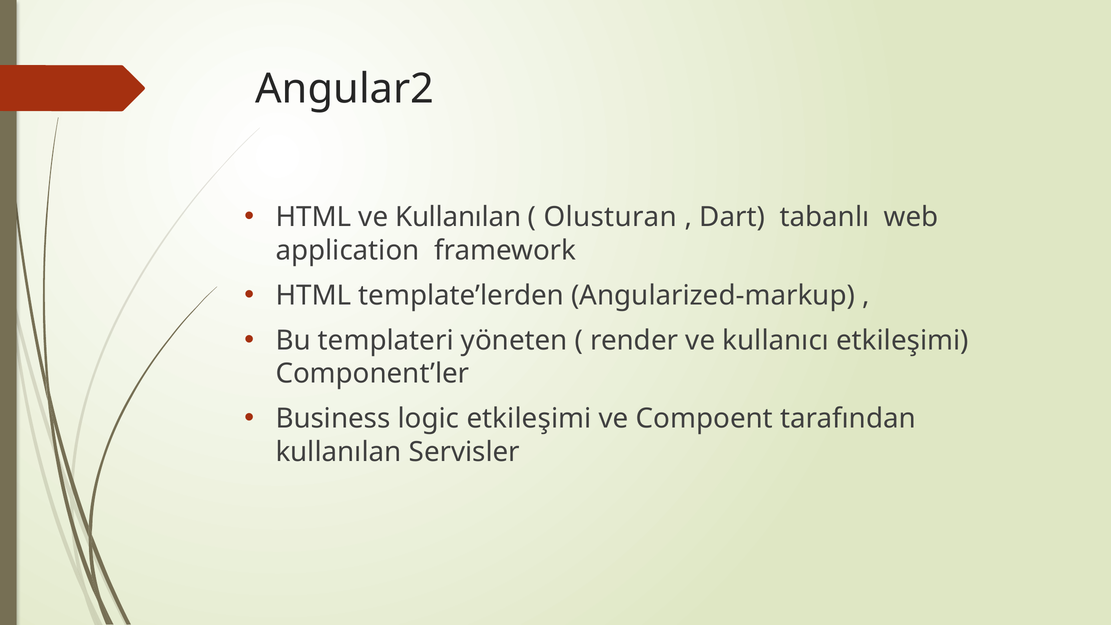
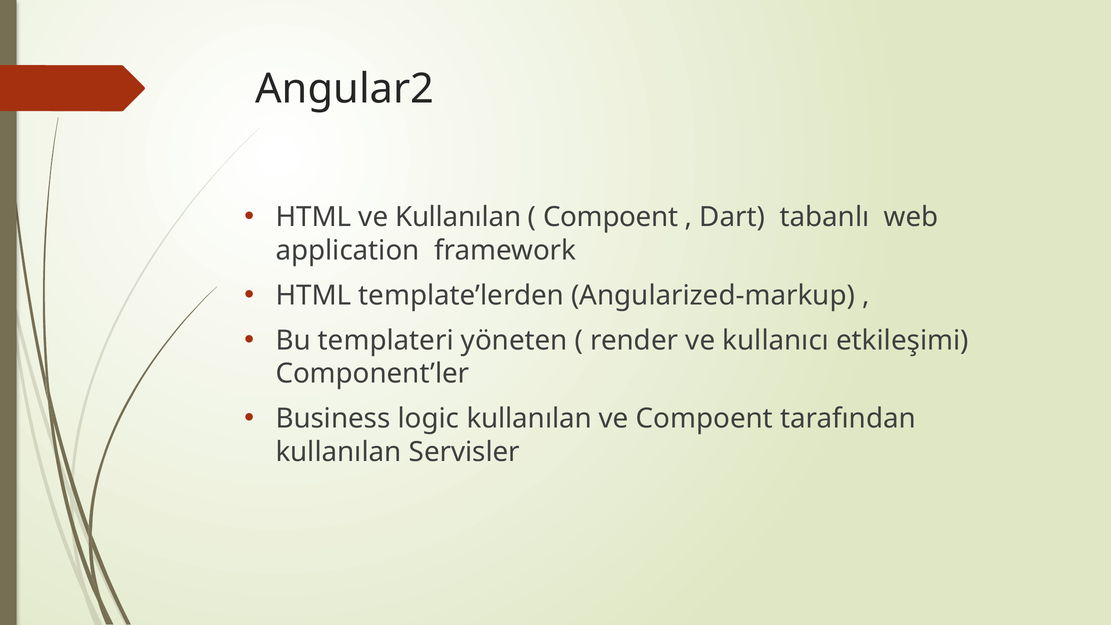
Olusturan: Olusturan -> Compoent (611, 217)
logic etkileşimi: etkileşimi -> kullanılan (529, 419)
